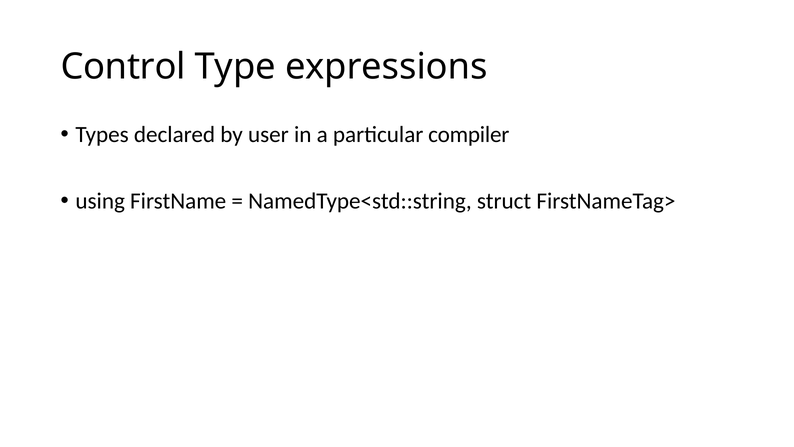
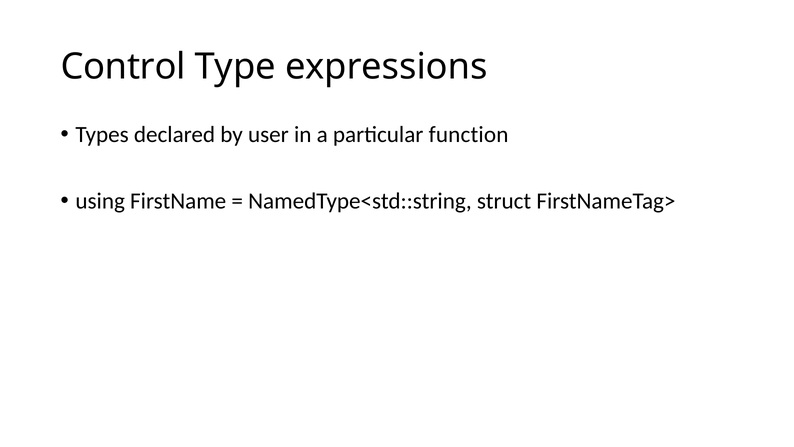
compiler: compiler -> function (469, 134)
